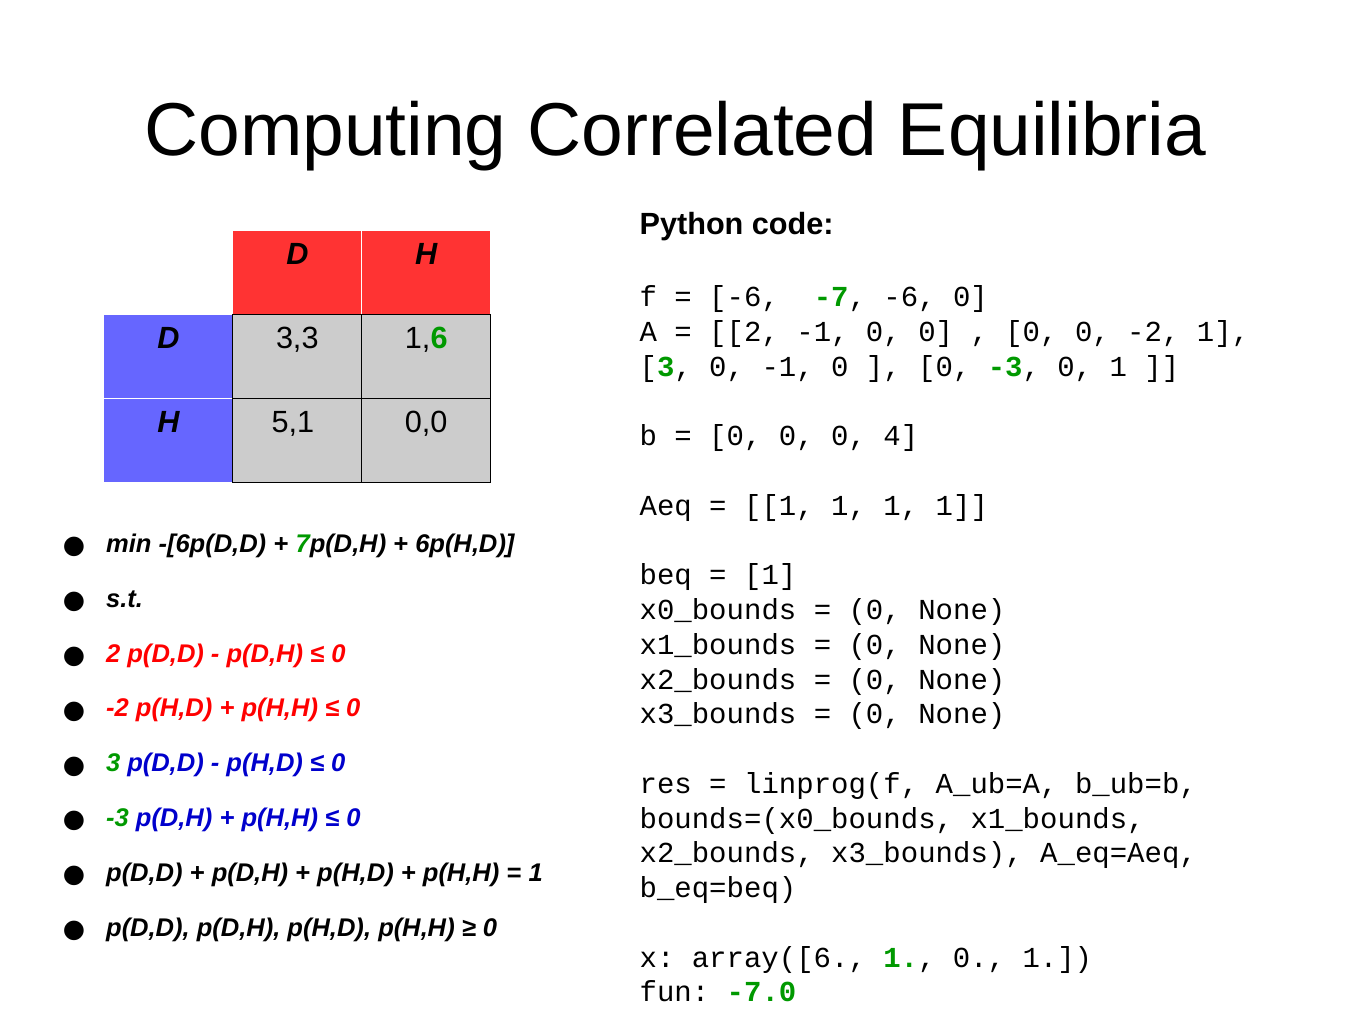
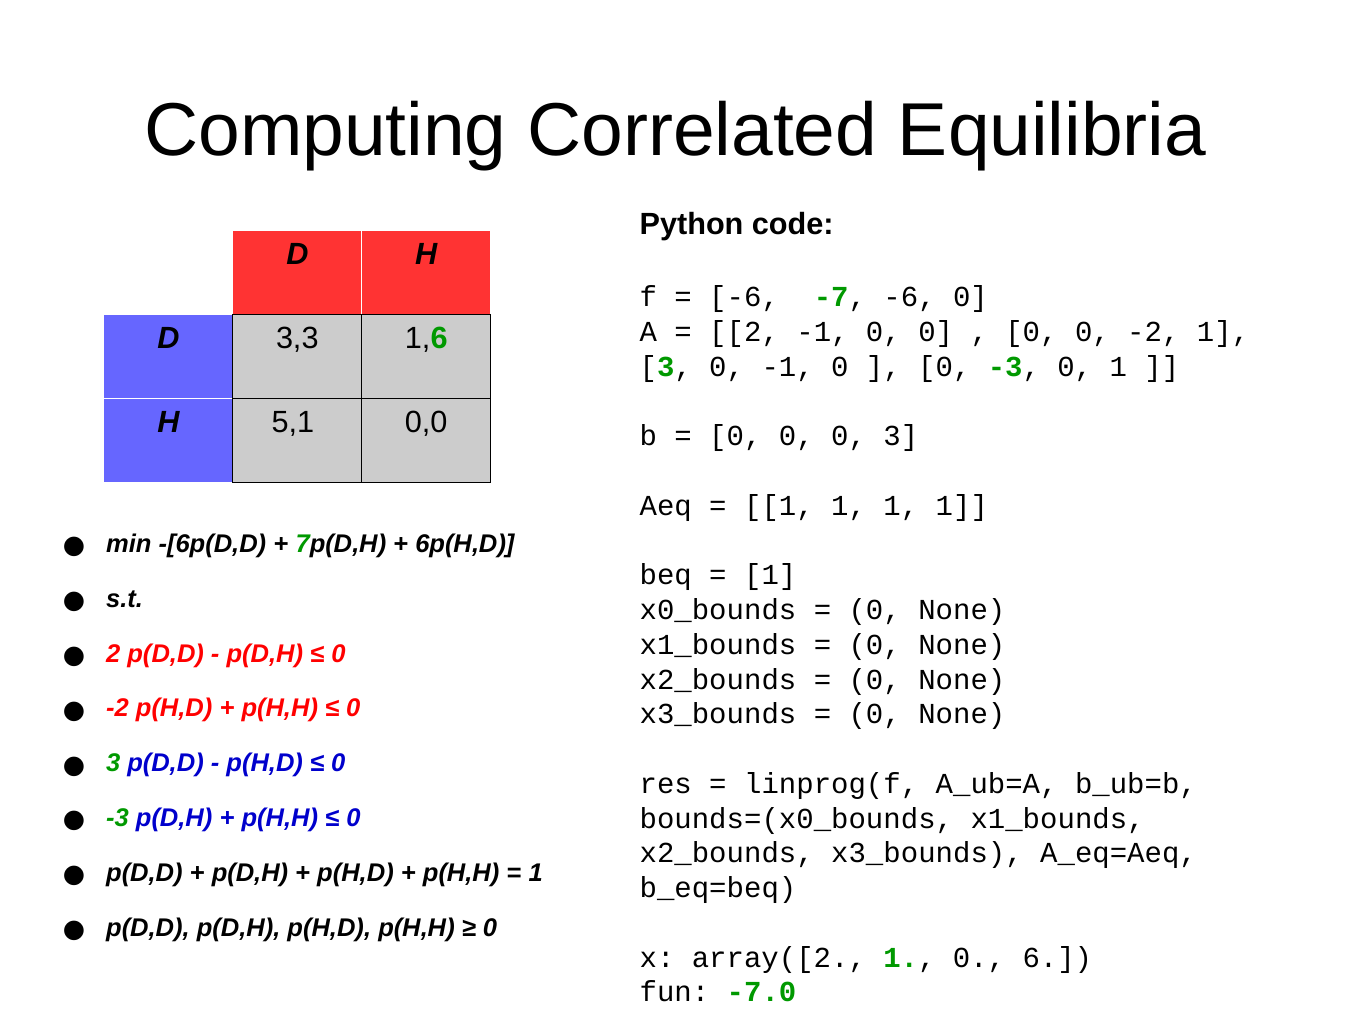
0 4: 4 -> 3 (901, 436)
array([6: array([6 -> array([2 (779, 957)
1 0 1: 1 -> 6 (1057, 957)
